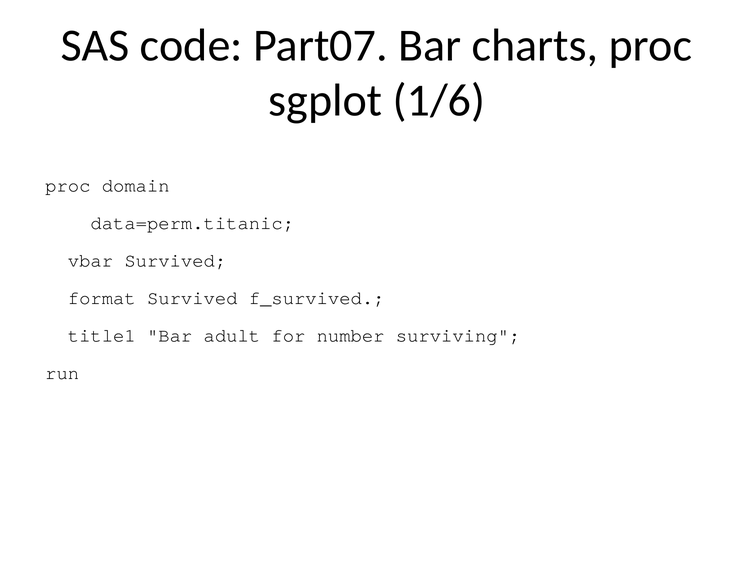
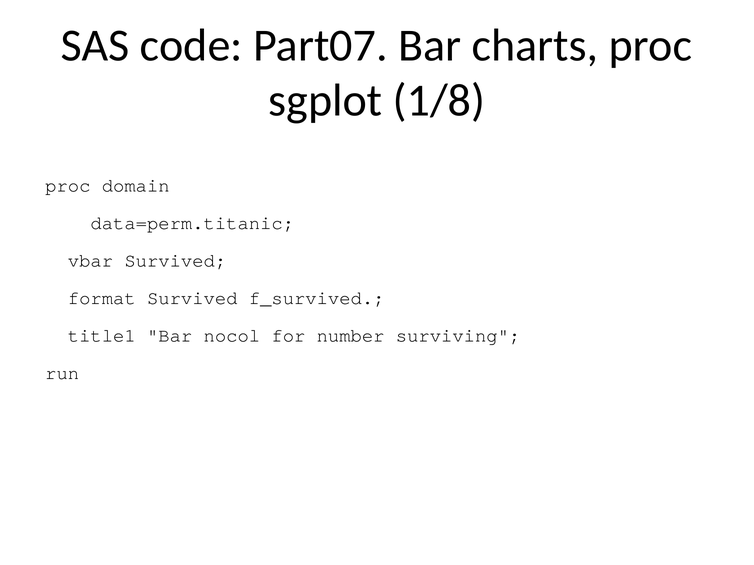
1/6: 1/6 -> 1/8 (439, 101)
adult: adult -> nocol (232, 336)
